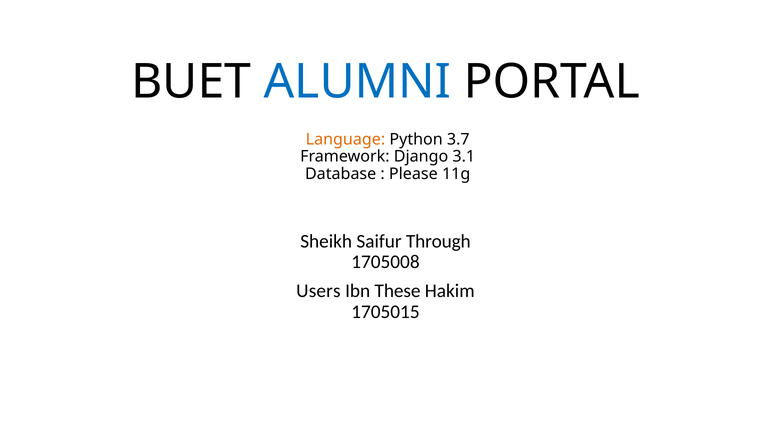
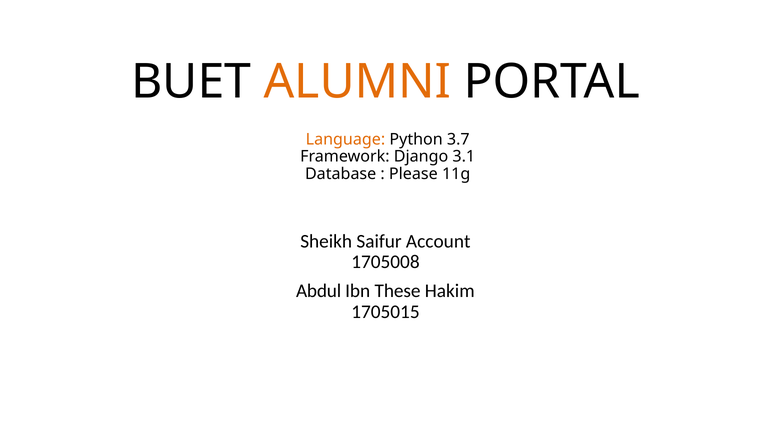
ALUMNI colour: blue -> orange (357, 82)
Through: Through -> Account (438, 241)
Users: Users -> Abdul (319, 291)
